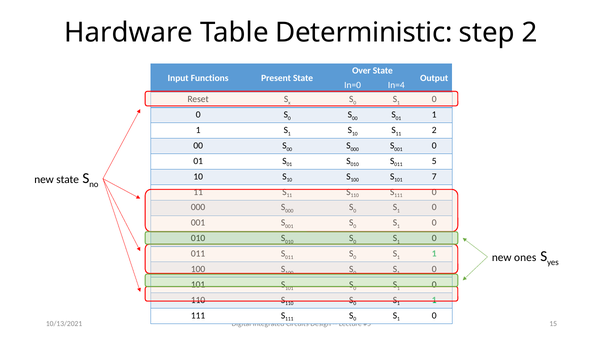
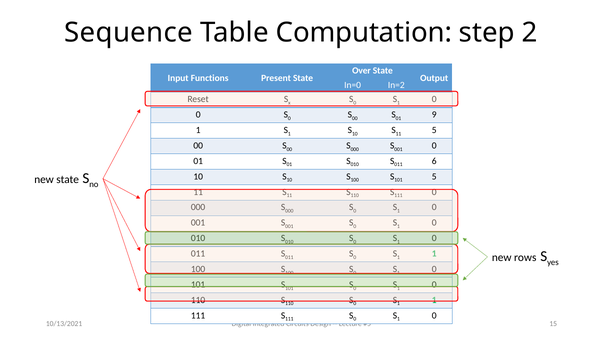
Hardware: Hardware -> Sequence (129, 33)
Deterministic: Deterministic -> Computation (364, 33)
In=4: In=4 -> In=2 (396, 85)
01 1: 1 -> 9 (434, 115)
11 2: 2 -> 5 (434, 130)
5: 5 -> 6 (434, 161)
101 7: 7 -> 5 (434, 177)
ones: ones -> rows (525, 258)
